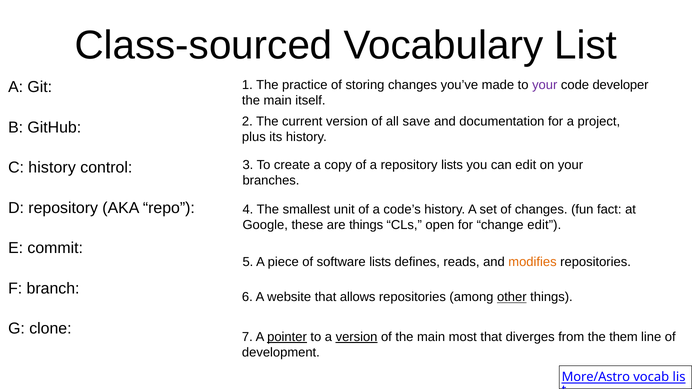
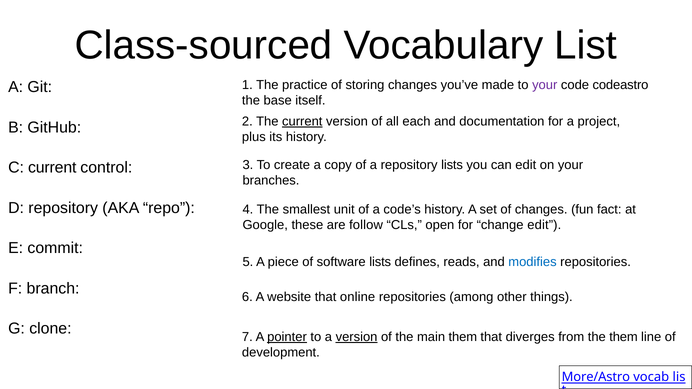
developer: developer -> codeastro (620, 85)
main: main -> base (278, 101)
current underline: none -> present (302, 122)
save: save -> each (416, 122)
C history: history -> current (52, 168)
are things: things -> follow (366, 225)
modifies colour: orange -> blue (532, 262)
allows: allows -> online (358, 297)
other underline: present -> none (512, 297)
main most: most -> them (463, 337)
